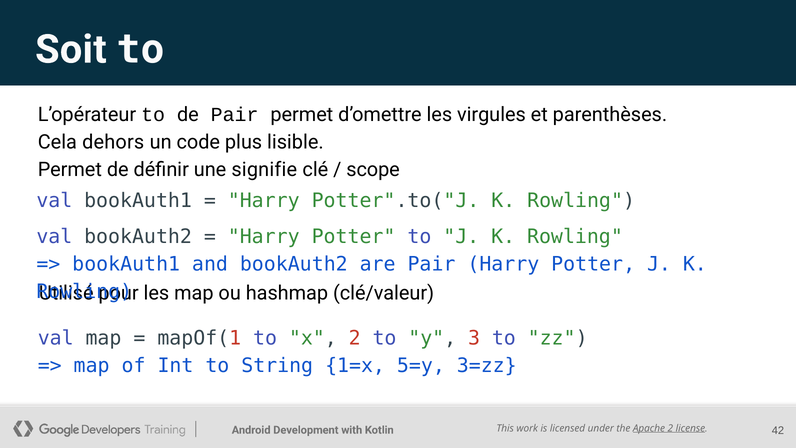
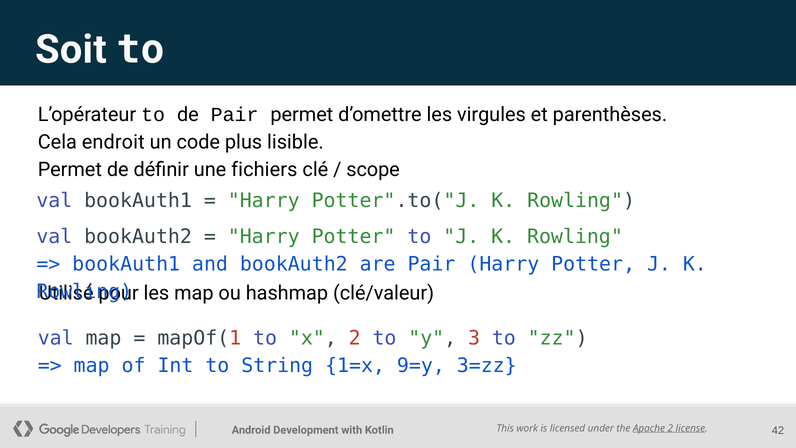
dehors: dehors -> endroit (113, 142)
signifie: signifie -> fichiers (264, 170)
5=y: 5=y -> 9=y (421, 366)
